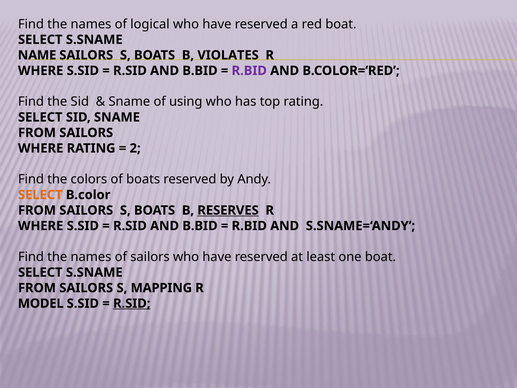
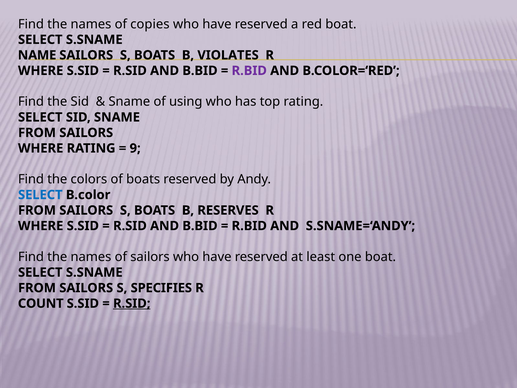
logical: logical -> copies (150, 24)
2: 2 -> 9 (135, 148)
SELECT colour: orange -> blue (40, 195)
RESERVES underline: present -> none (228, 210)
MAPPING: MAPPING -> SPECIFIES (161, 288)
MODEL: MODEL -> COUNT (41, 303)
